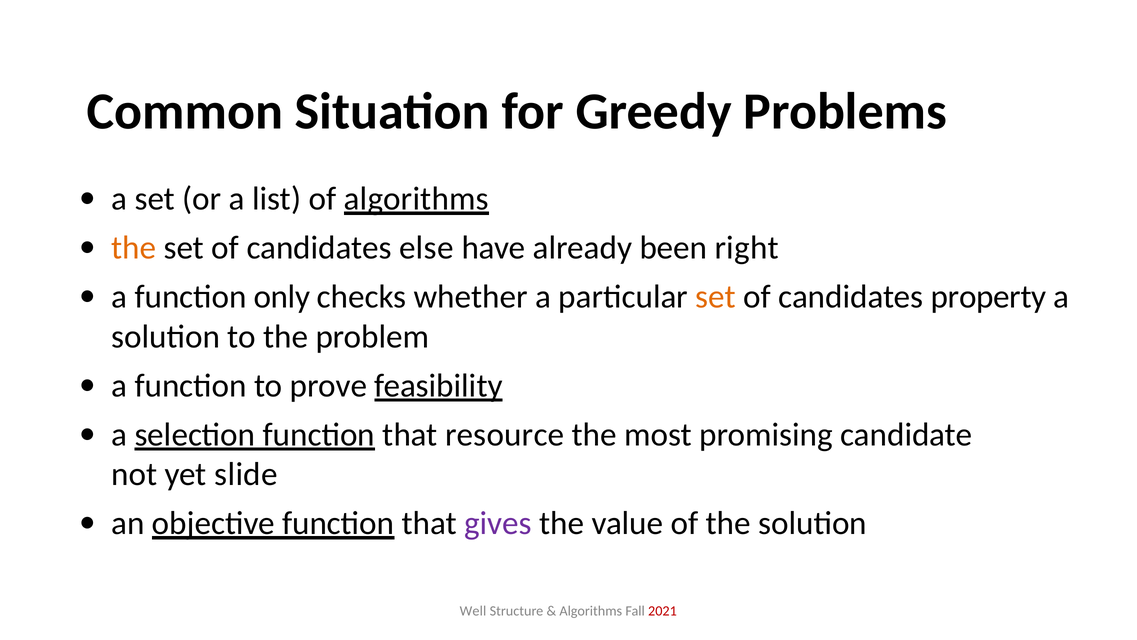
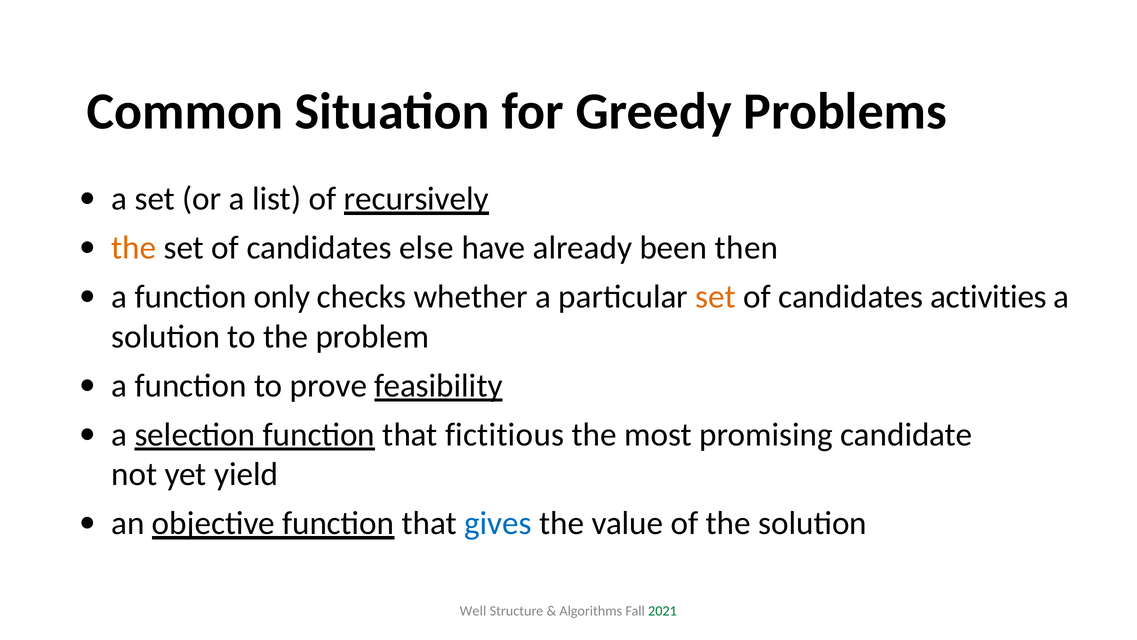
of algorithms: algorithms -> recursively (416, 199)
right: right -> then (747, 248)
property: property -> activities (989, 297)
resource: resource -> fictitious (505, 434)
slide: slide -> yield (246, 474)
gives colour: purple -> blue (498, 523)
2021 colour: red -> green (662, 611)
